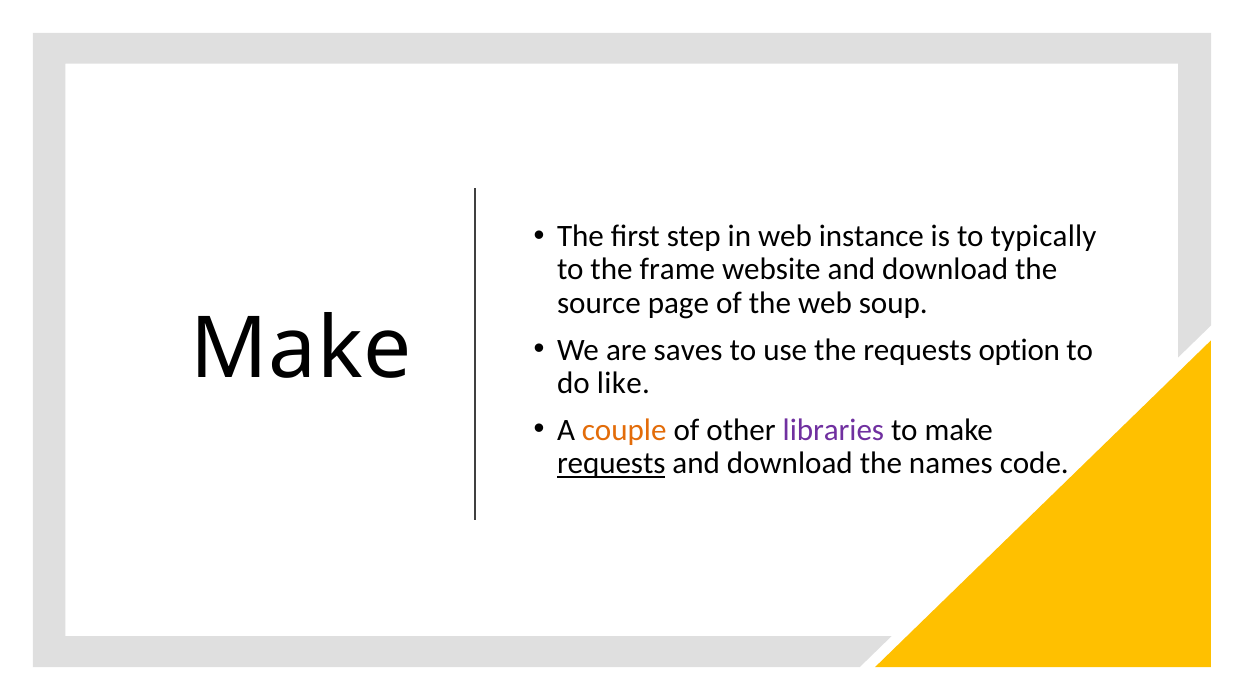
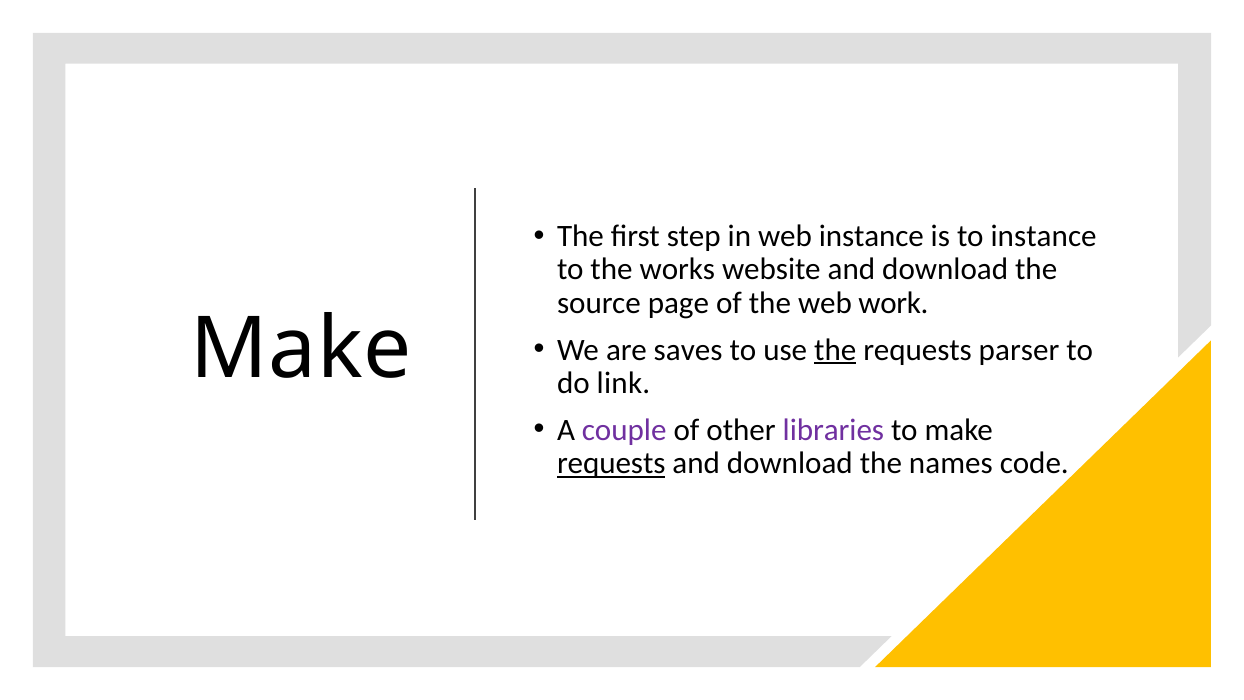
to typically: typically -> instance (1044, 236)
frame: frame -> works (677, 270)
soup: soup -> work (893, 303)
the underline: none -> present (835, 350)
option: option -> parser (1019, 350)
like: like -> link (623, 383)
couple colour: orange -> purple (624, 430)
